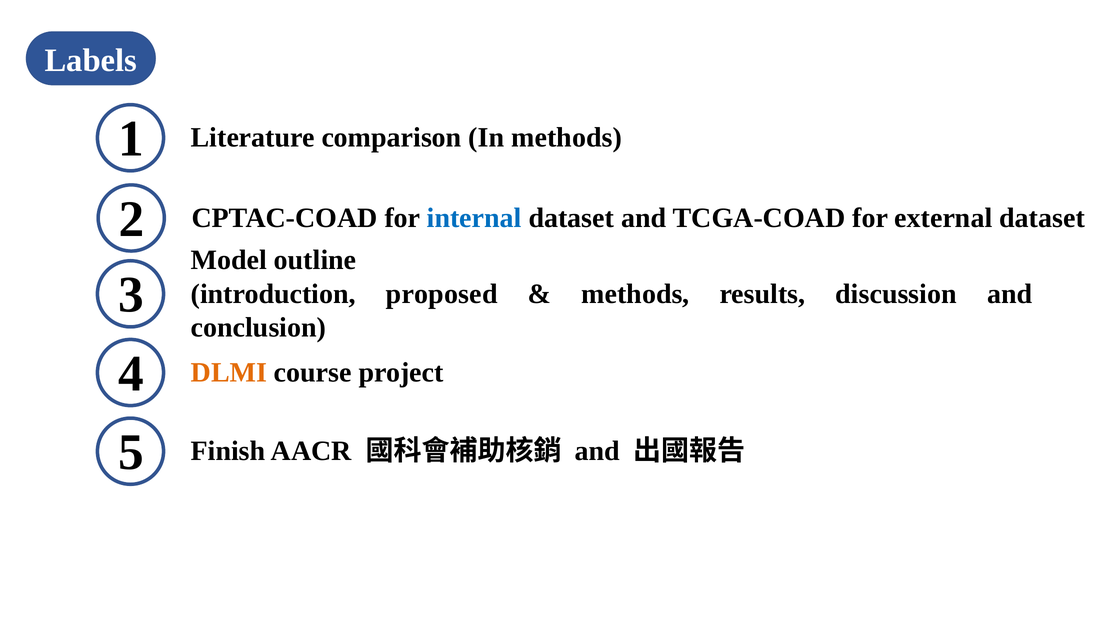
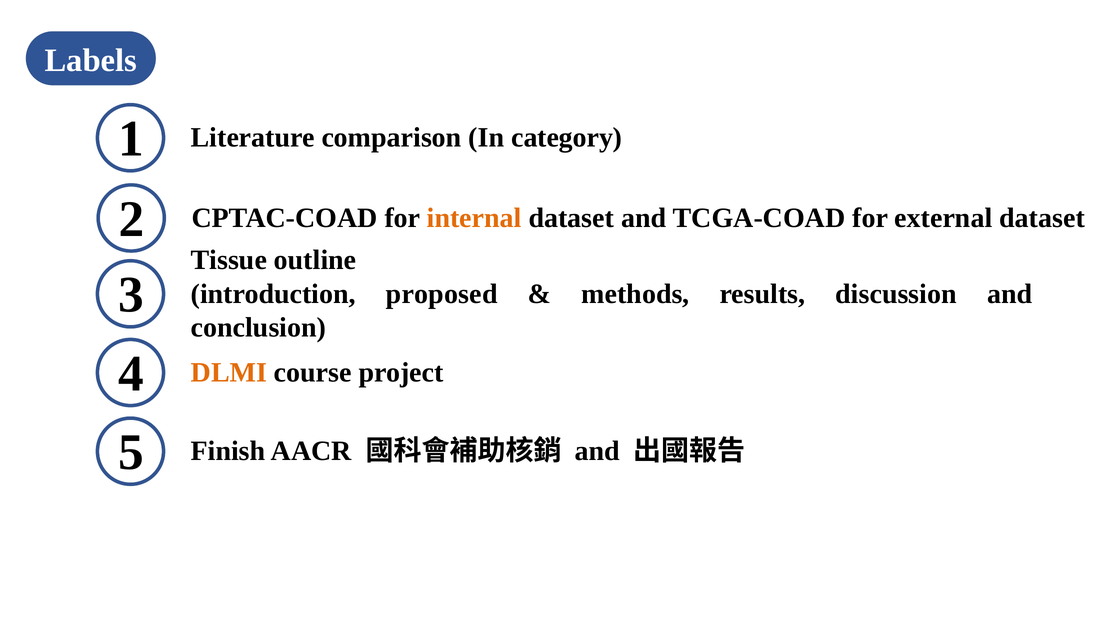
In methods: methods -> category (567, 138)
internal colour: blue -> orange (474, 218)
Model: Model -> Tissue (229, 260)
